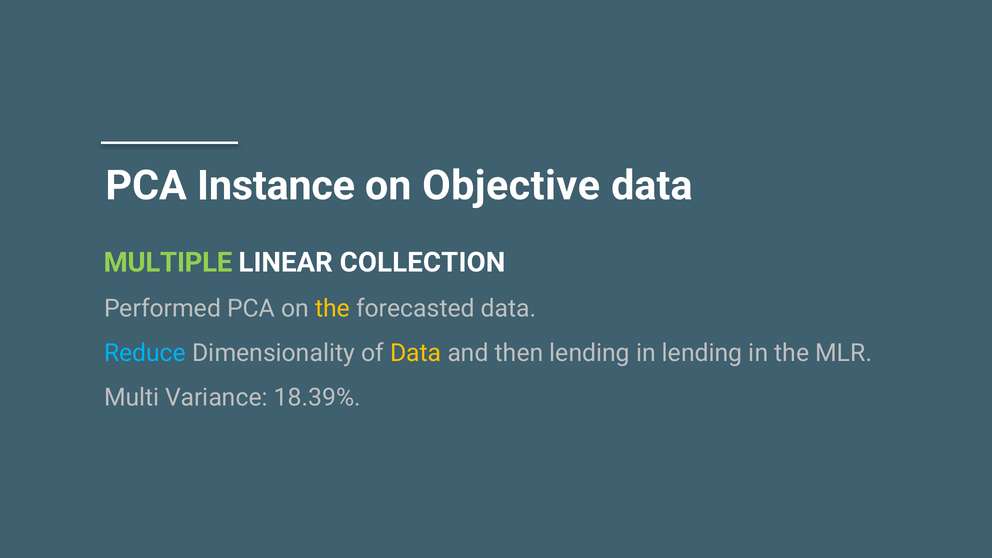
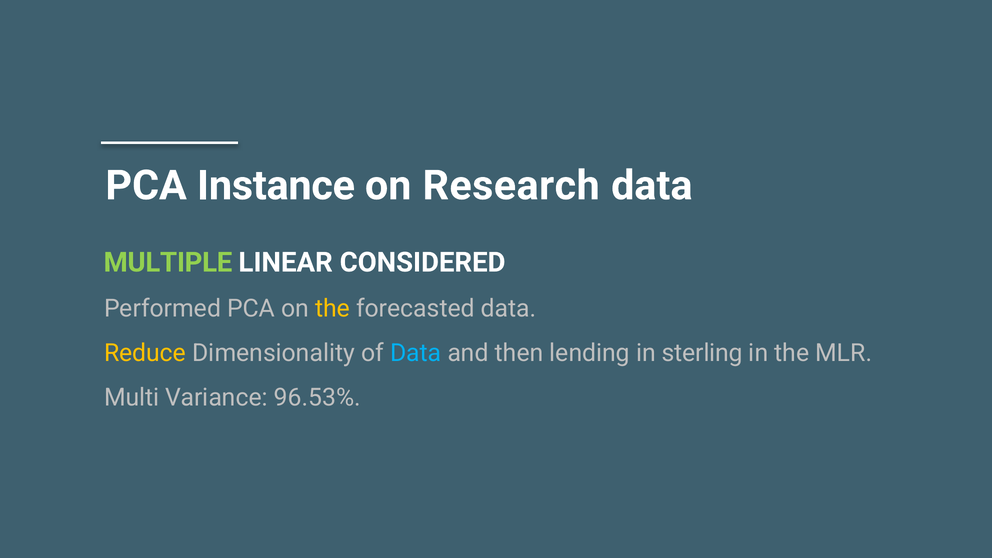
Objective: Objective -> Research (511, 186)
COLLECTION: COLLECTION -> CONSIDERED (423, 262)
Reduce colour: light blue -> yellow (145, 353)
Data colour: yellow -> light blue (416, 353)
in lending: lending -> sterling (702, 353)
18.39%: 18.39% -> 96.53% (317, 398)
